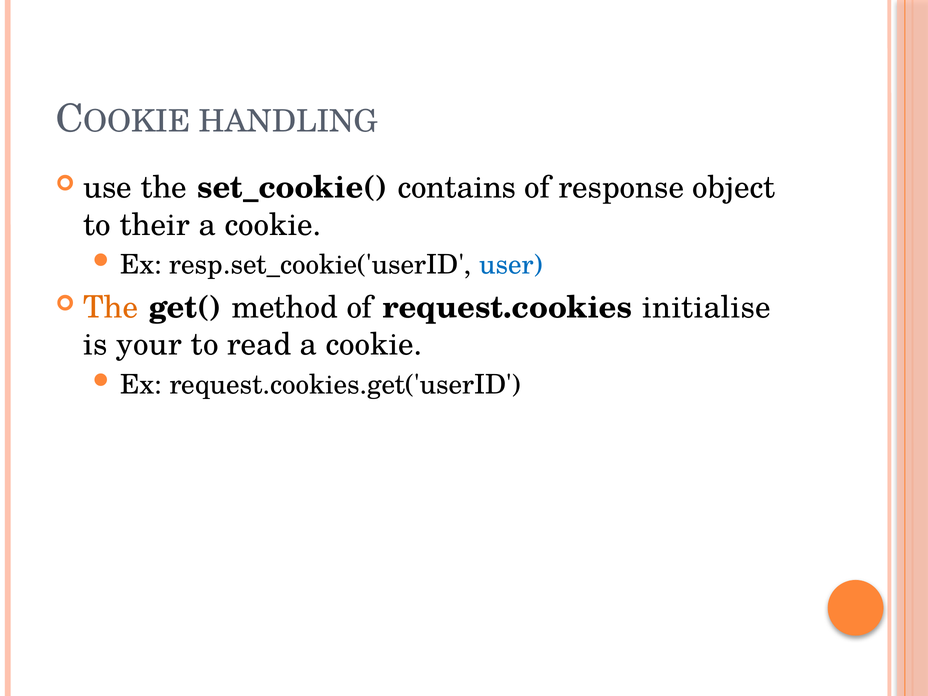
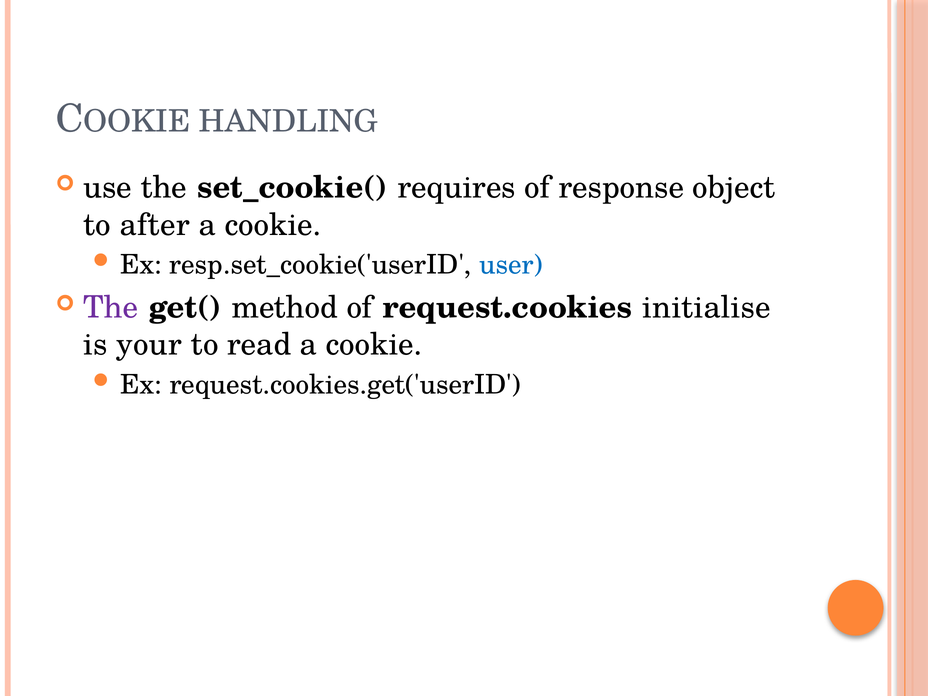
contains: contains -> requires (457, 188)
their: their -> after (155, 225)
The colour: orange -> purple (111, 308)
